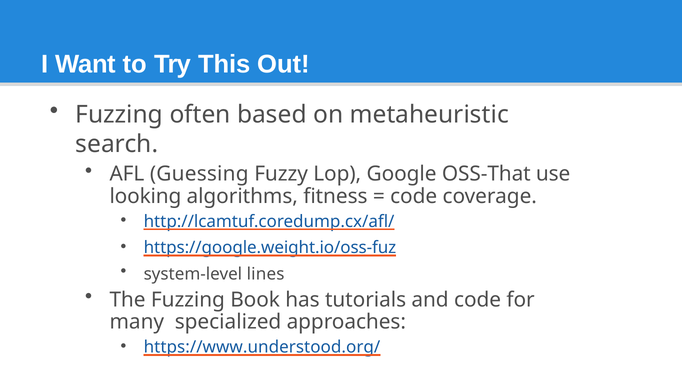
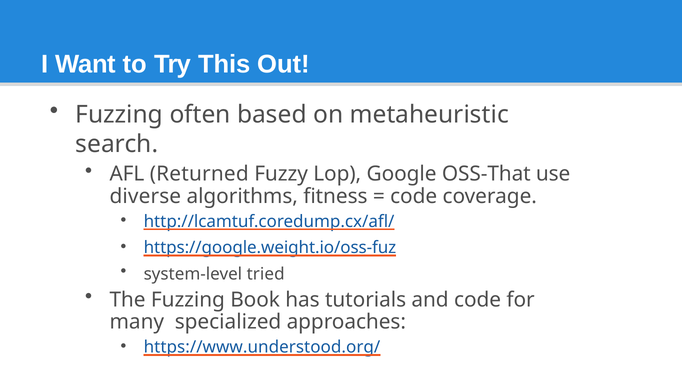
Guessing: Guessing -> Returned (199, 174)
looking: looking -> diverse (145, 196)
lines: lines -> tried (266, 274)
